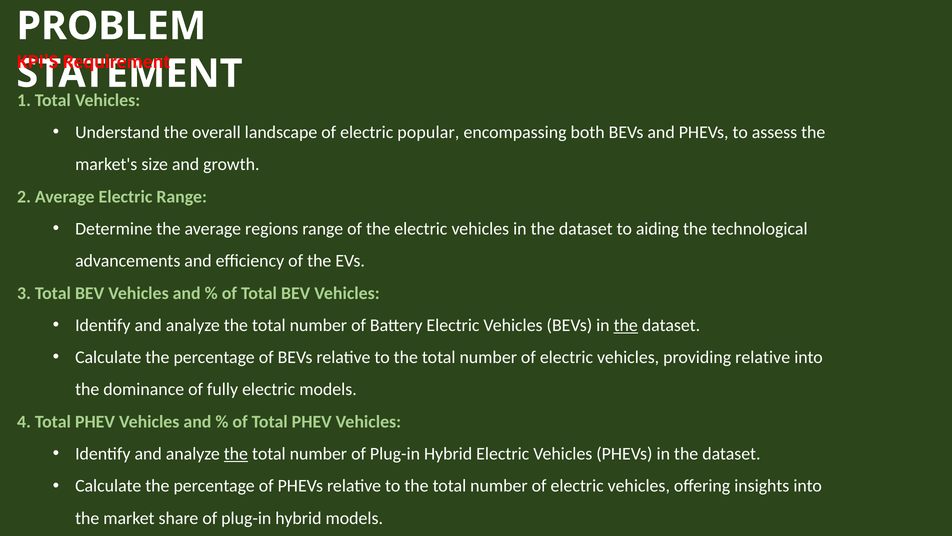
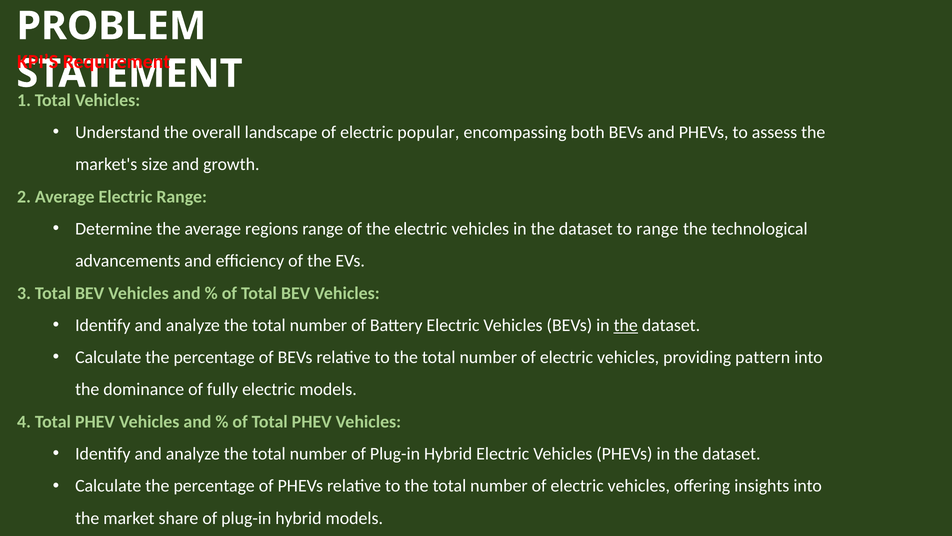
to aiding: aiding -> range (657, 229)
providing relative: relative -> pattern (763, 357)
the underline: present -> none (236, 453)
